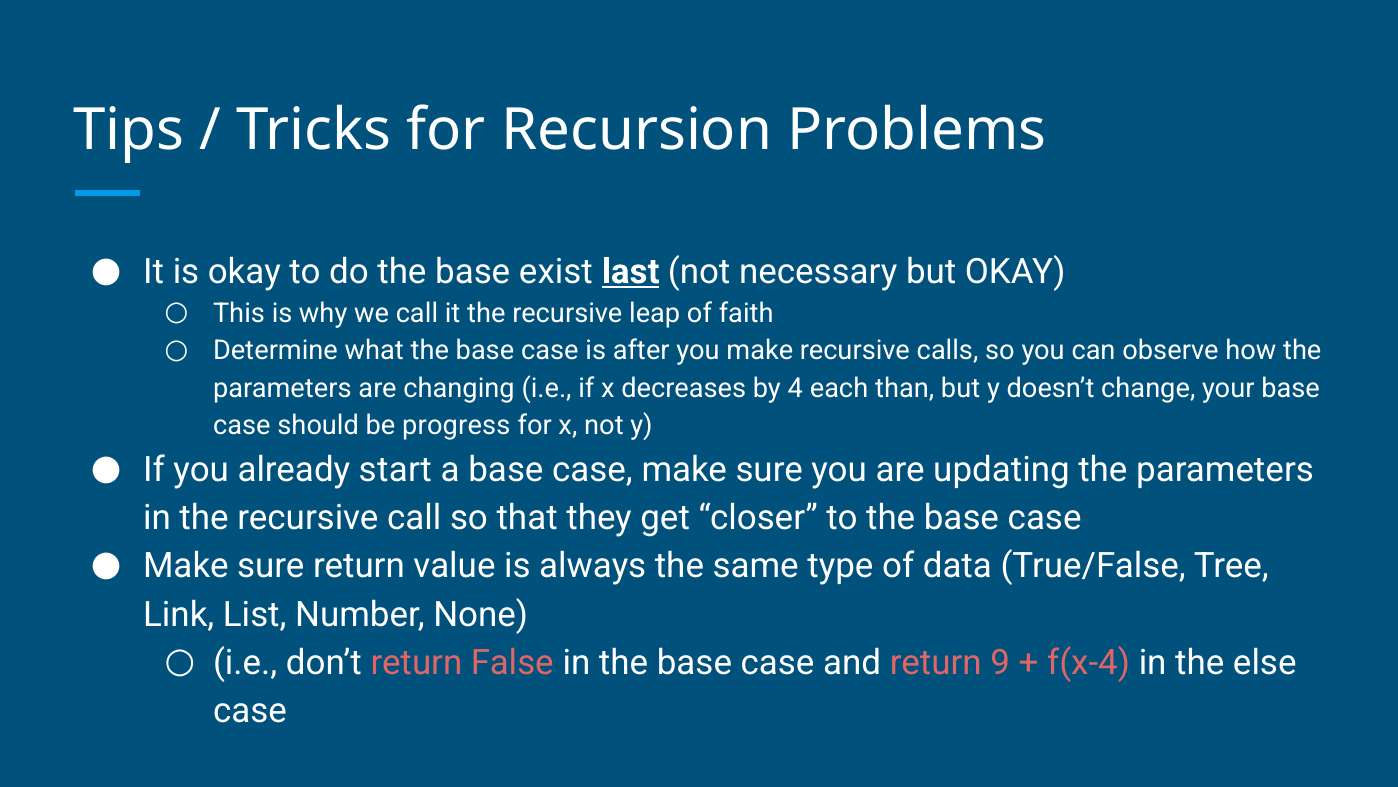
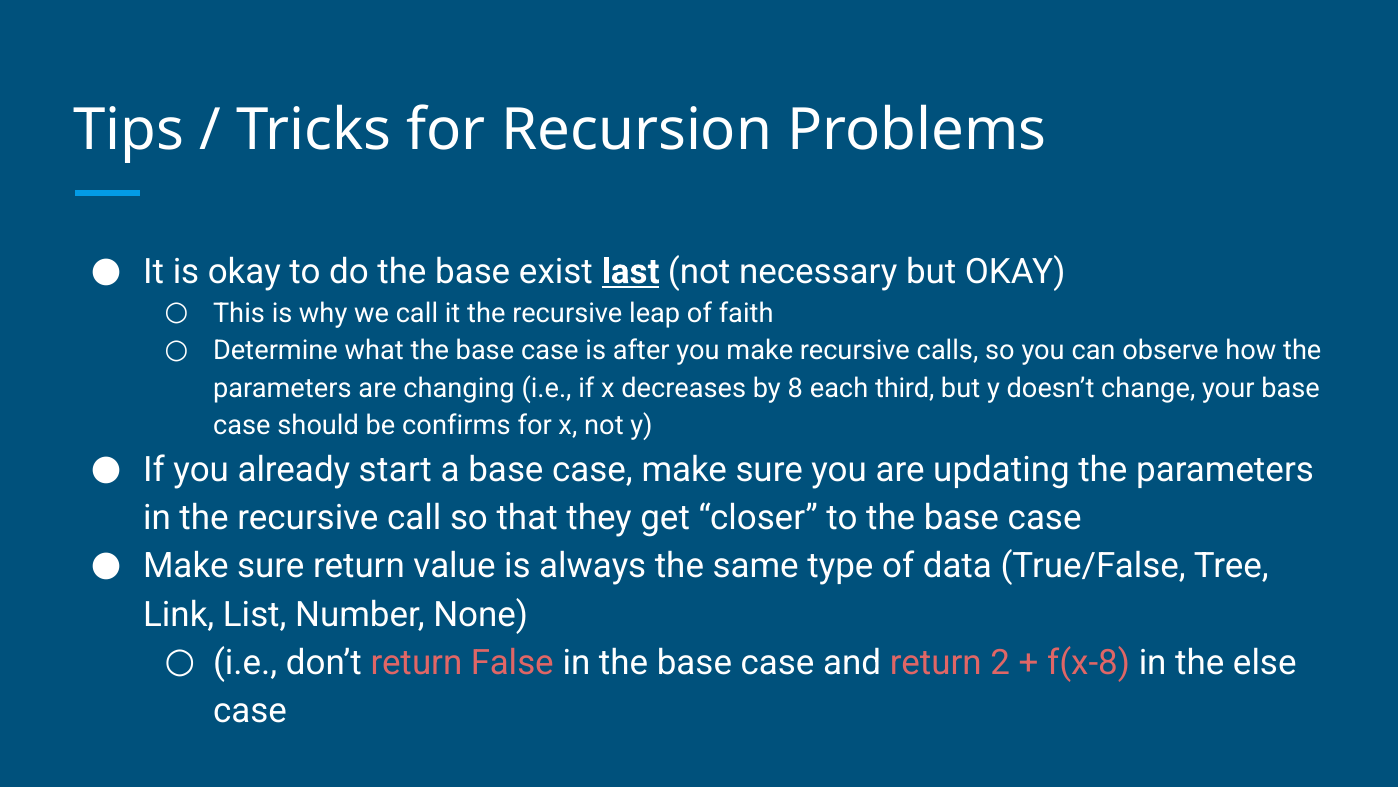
4: 4 -> 8 (795, 388)
than: than -> third (905, 388)
progress: progress -> confirms (456, 425)
9: 9 -> 2 (1000, 662)
f(x-4: f(x-4 -> f(x-8 (1089, 662)
